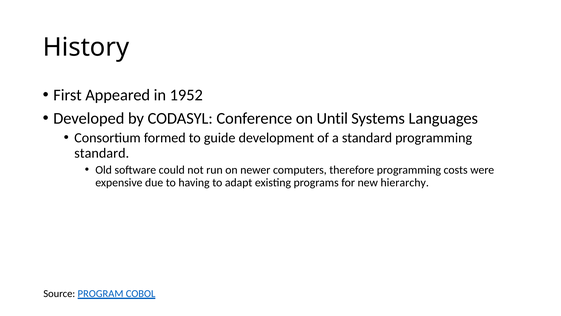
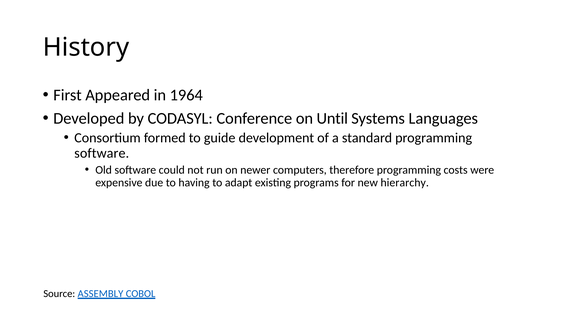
1952: 1952 -> 1964 (186, 95)
standard: standard -> software (102, 153)
PROGRAM: PROGRAM -> ASSEMBLY (101, 293)
